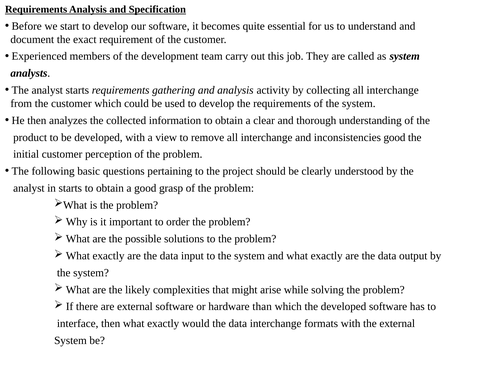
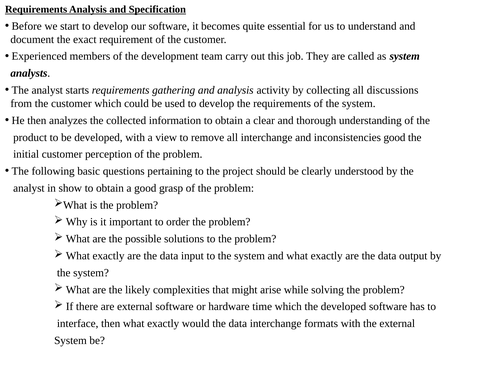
collecting all interchange: interchange -> discussions (393, 90)
in starts: starts -> show (70, 188)
than: than -> time (262, 307)
